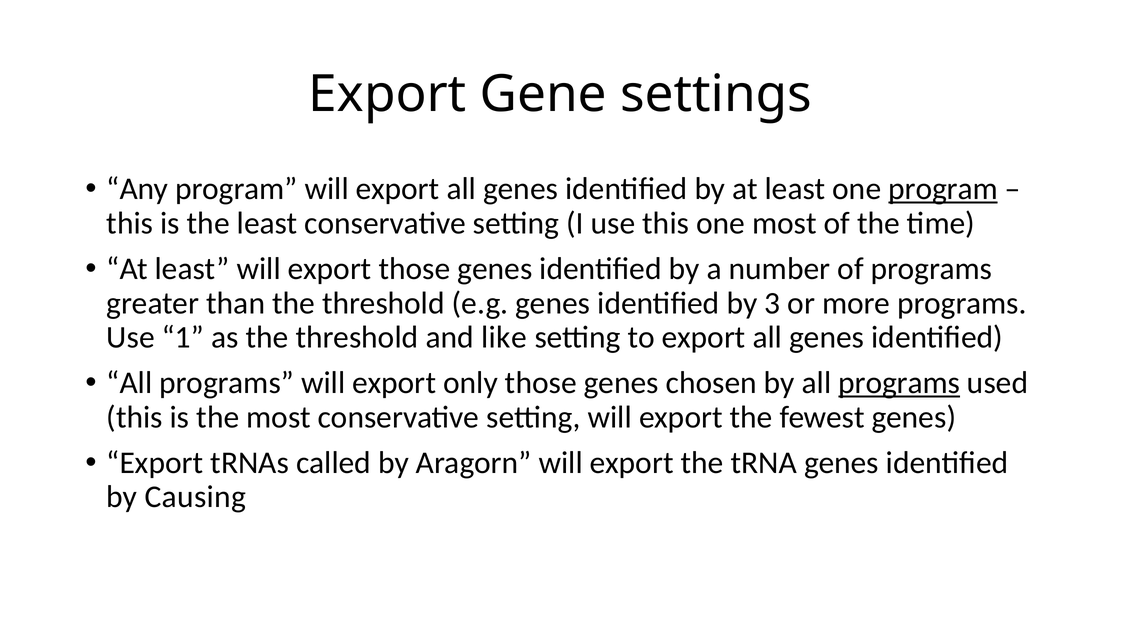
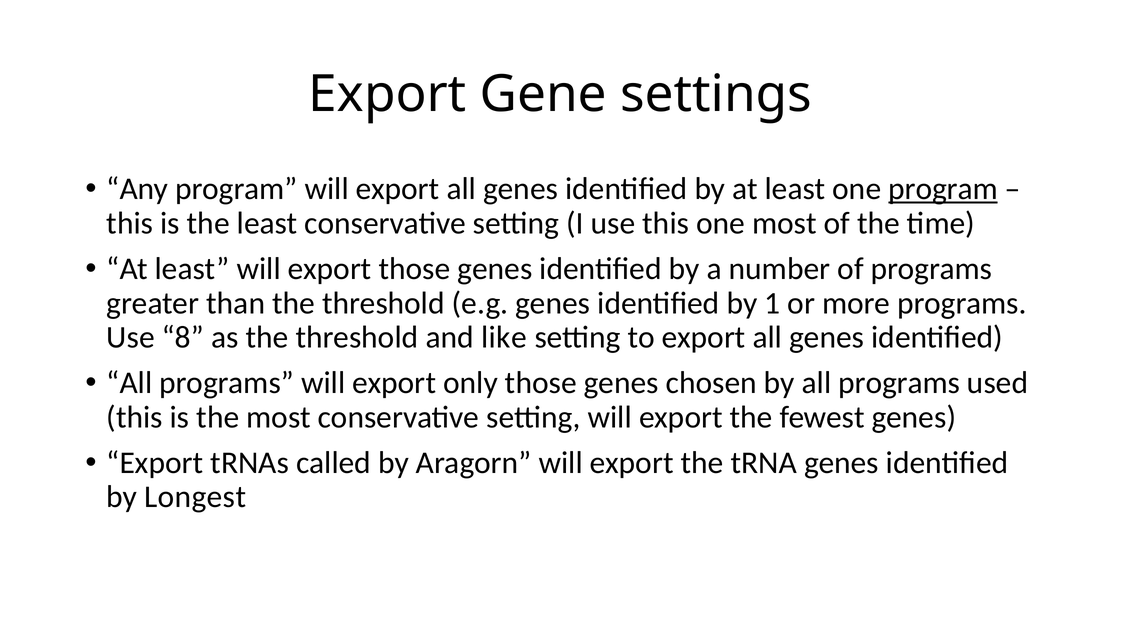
3: 3 -> 1 (772, 303)
1: 1 -> 8 (183, 337)
programs underline: present -> none (899, 383)
Causing: Causing -> Longest (195, 497)
